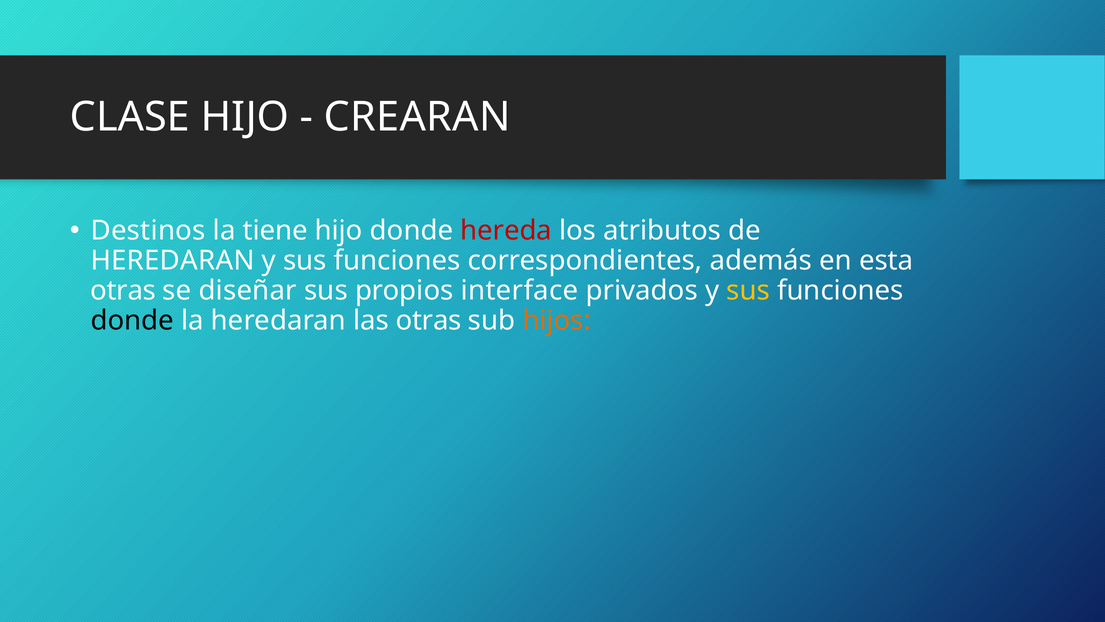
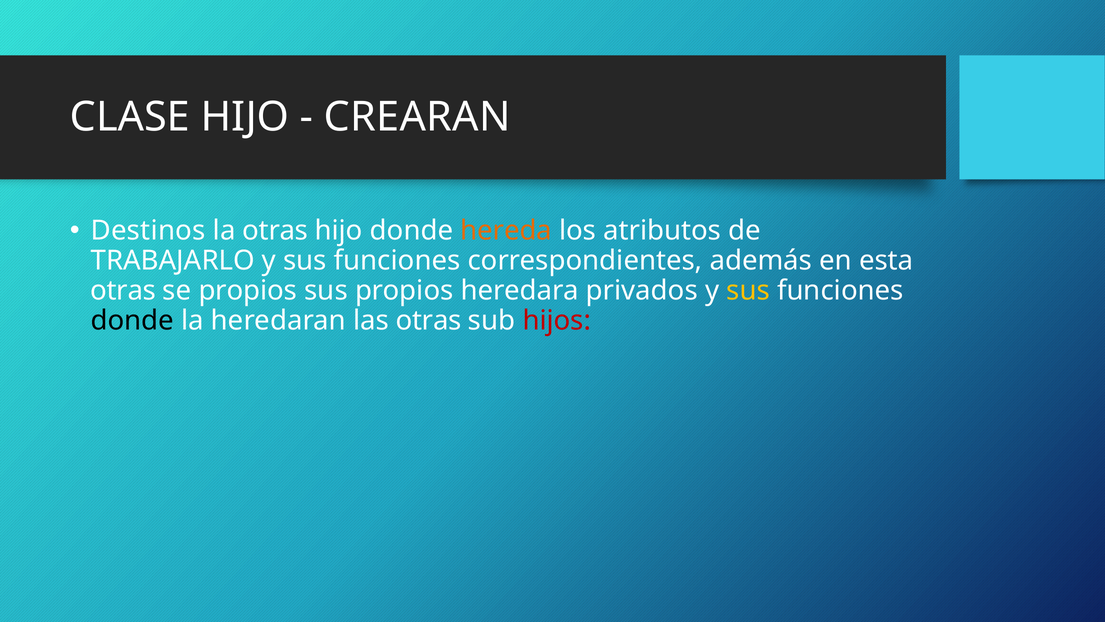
la tiene: tiene -> otras (275, 231)
hereda colour: red -> orange (506, 231)
HEREDARAN: HEREDARAN -> TRABAJARLO (173, 261)
se diseñar: diseñar -> propios (248, 290)
interface: interface -> heredara (520, 290)
hijos colour: orange -> red (557, 320)
